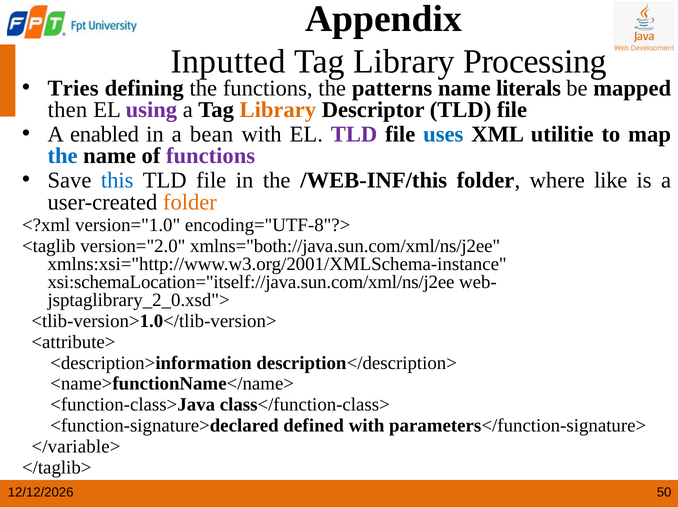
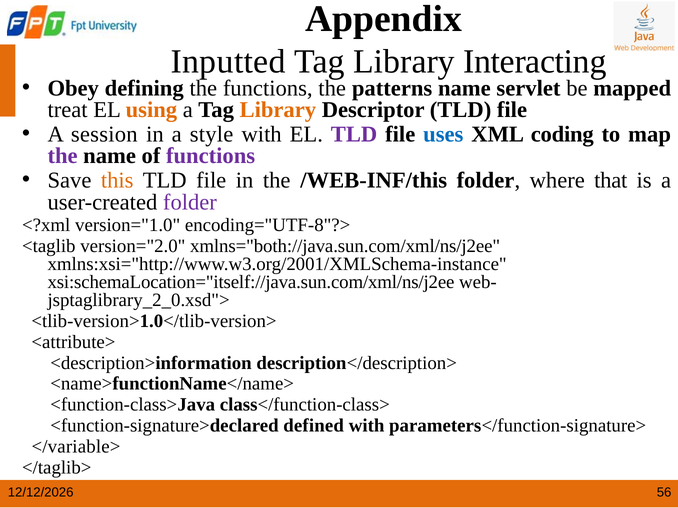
Processing: Processing -> Interacting (535, 61)
Tries: Tries -> Obey (73, 88)
literals: literals -> servlet (528, 88)
then: then -> treat (68, 110)
using colour: purple -> orange (151, 110)
enabled: enabled -> session (104, 134)
bean: bean -> style (212, 134)
utilitie: utilitie -> coding (562, 134)
the colour: blue -> purple (63, 156)
this colour: blue -> orange (117, 181)
like: like -> that (611, 181)
folder colour: orange -> purple (190, 202)
50: 50 -> 56 (664, 493)
